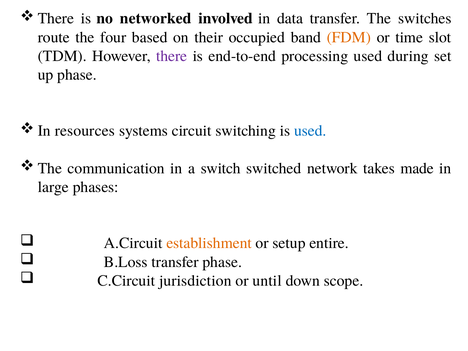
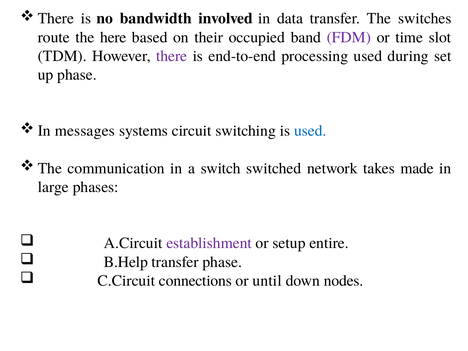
networked: networked -> bandwidth (156, 19)
four: four -> here (113, 37)
FDM colour: orange -> purple (349, 37)
resources: resources -> messages (85, 131)
establishment colour: orange -> purple (209, 243)
B.Loss: B.Loss -> B.Help (126, 262)
jurisdiction: jurisdiction -> connections (195, 281)
scope: scope -> nodes (344, 281)
